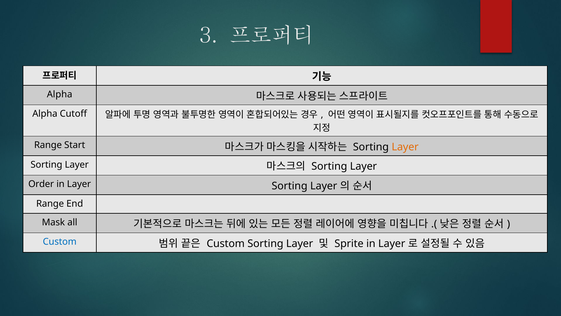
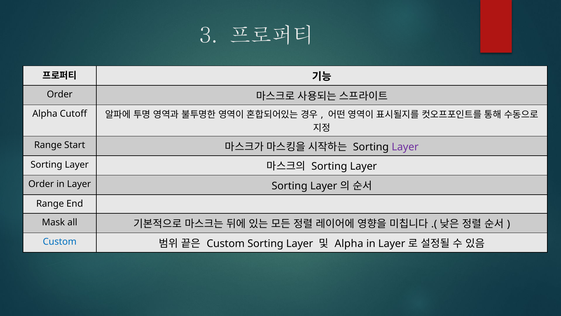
Alpha: Alpha -> Order (60, 94)
Layer colour: orange -> purple (405, 147)
Sprite: Sprite -> Alpha (349, 243)
